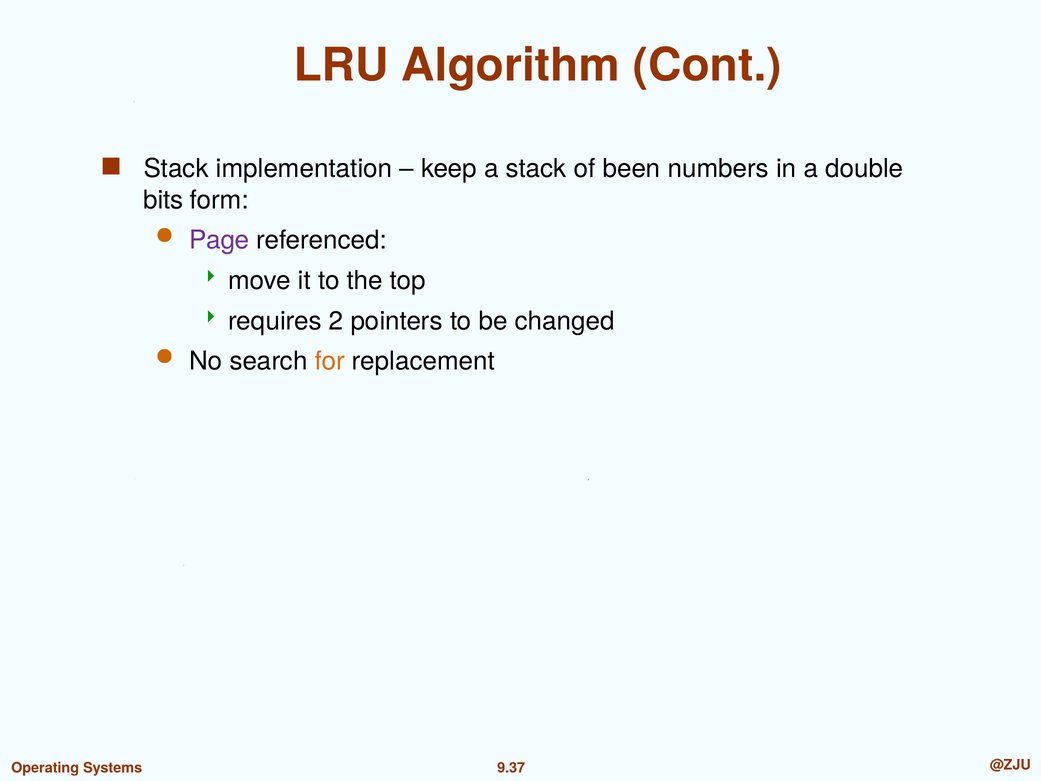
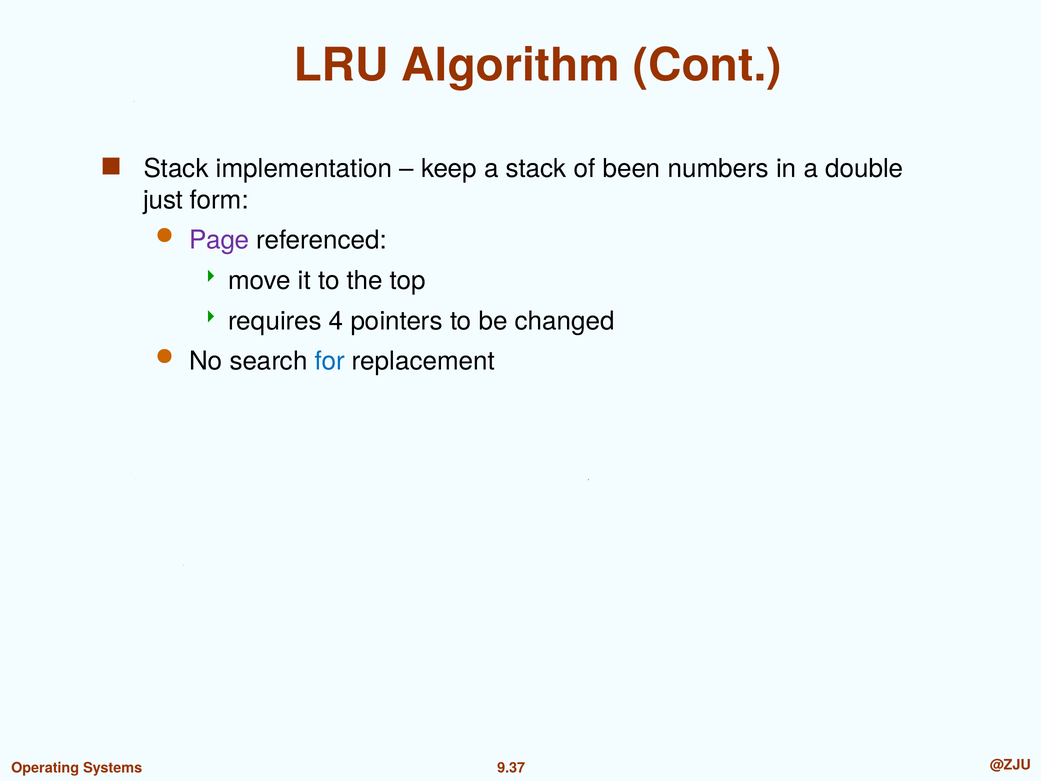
bits: bits -> just (163, 200)
2: 2 -> 4 (336, 321)
for colour: orange -> blue (330, 361)
